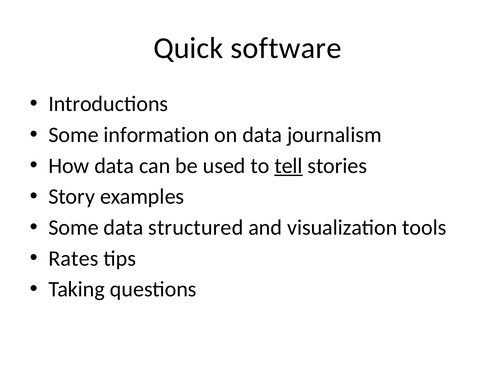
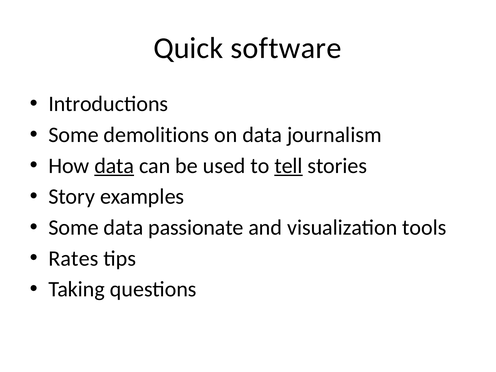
information: information -> demolitions (156, 135)
data underline: none -> present (114, 166)
structured: structured -> passionate (196, 228)
